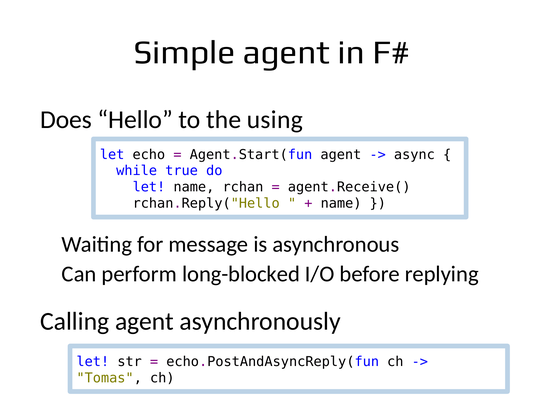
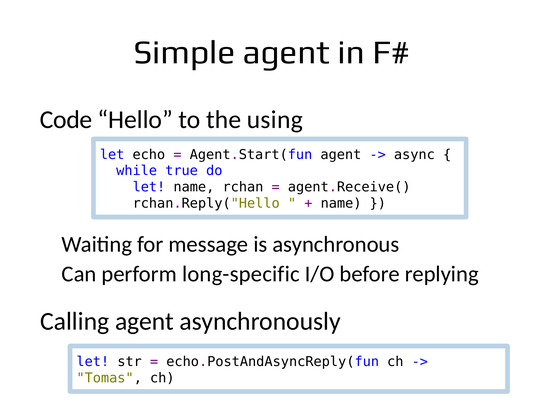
Does: Does -> Code (66, 120)
long-blocked: long-blocked -> long-specific (241, 274)
